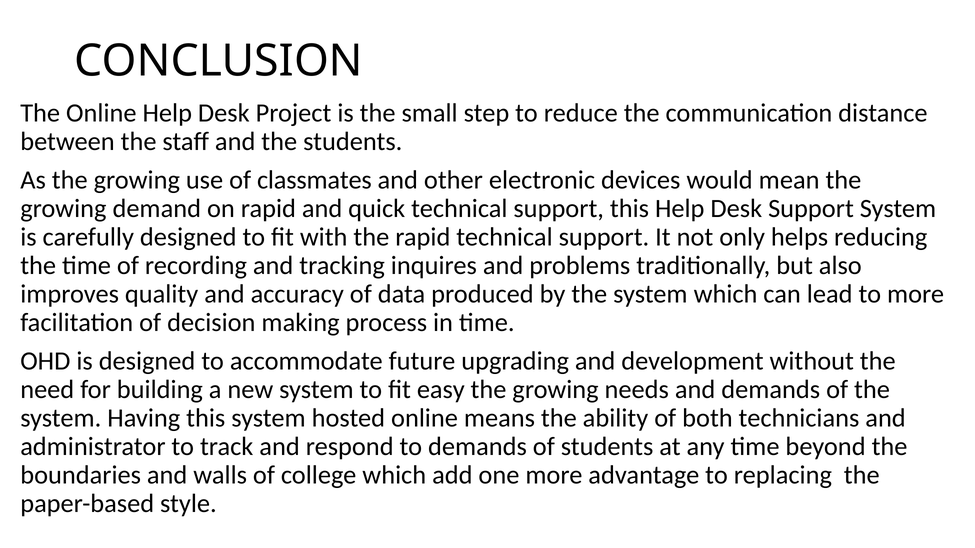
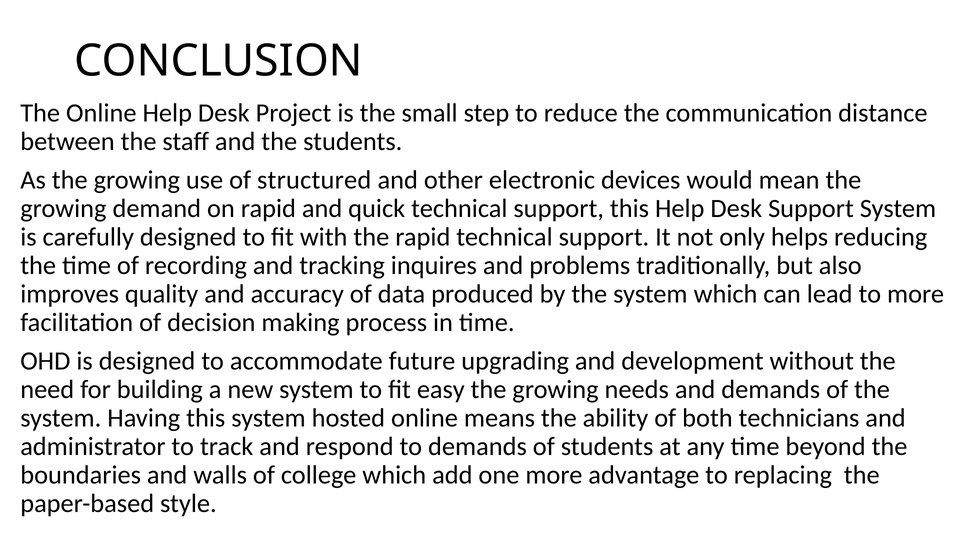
classmates: classmates -> structured (314, 180)
